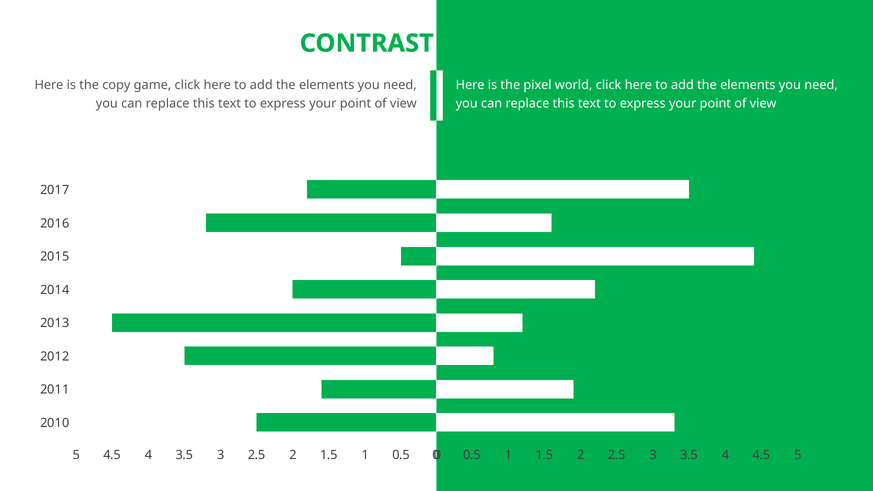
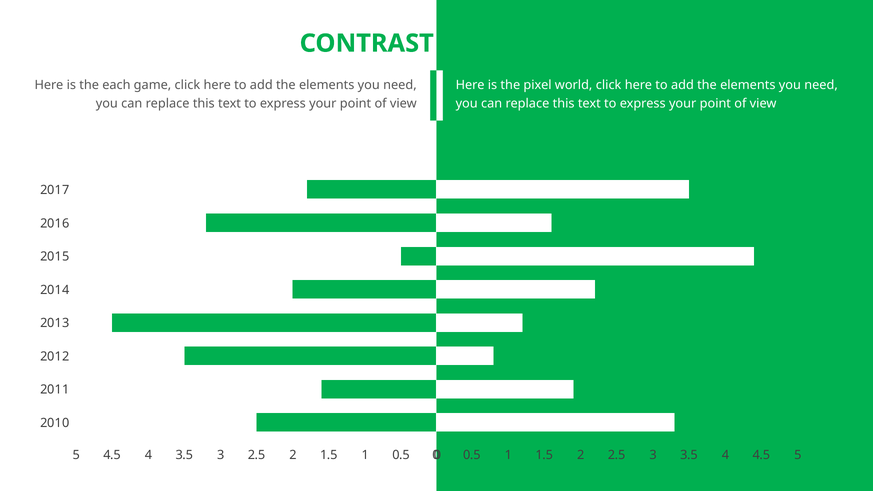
copy: copy -> each (116, 85)
